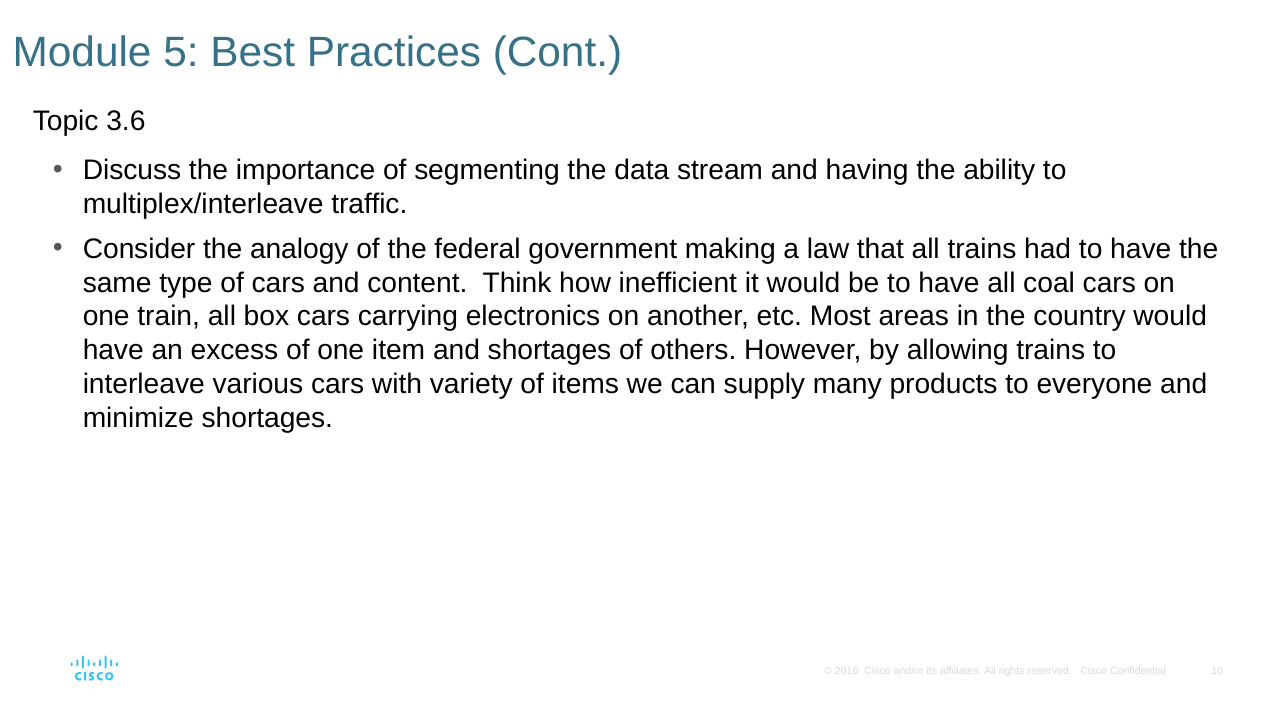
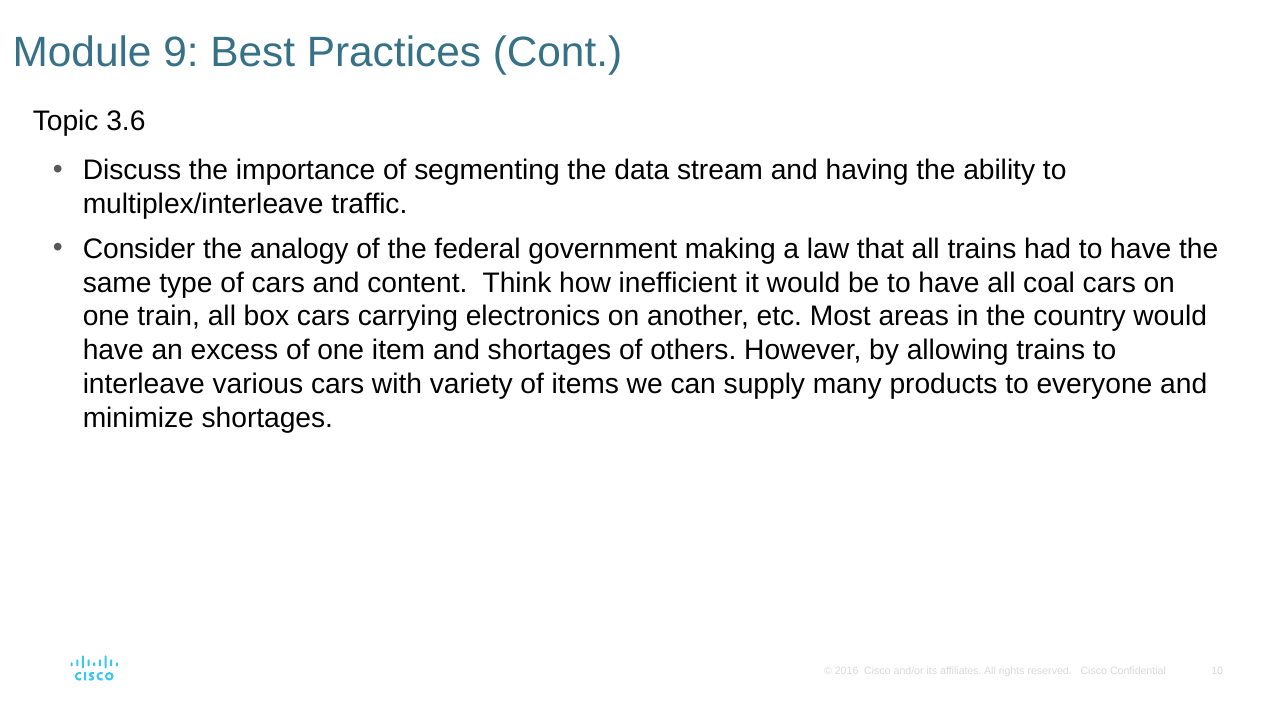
5: 5 -> 9 (181, 53)
